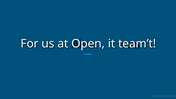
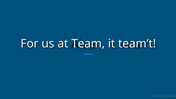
Open: Open -> Team (88, 44)
